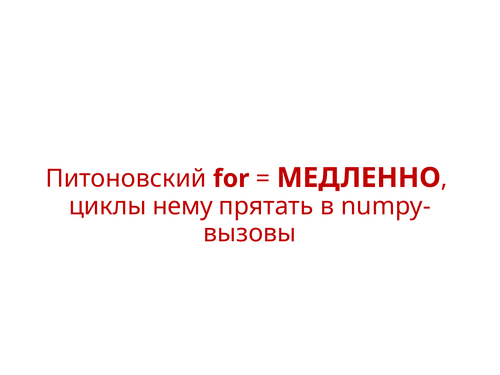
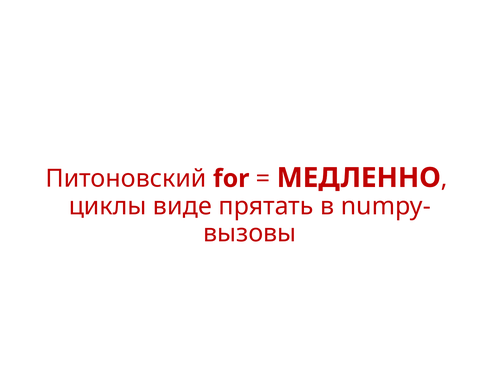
нему: нему -> виде (182, 206)
